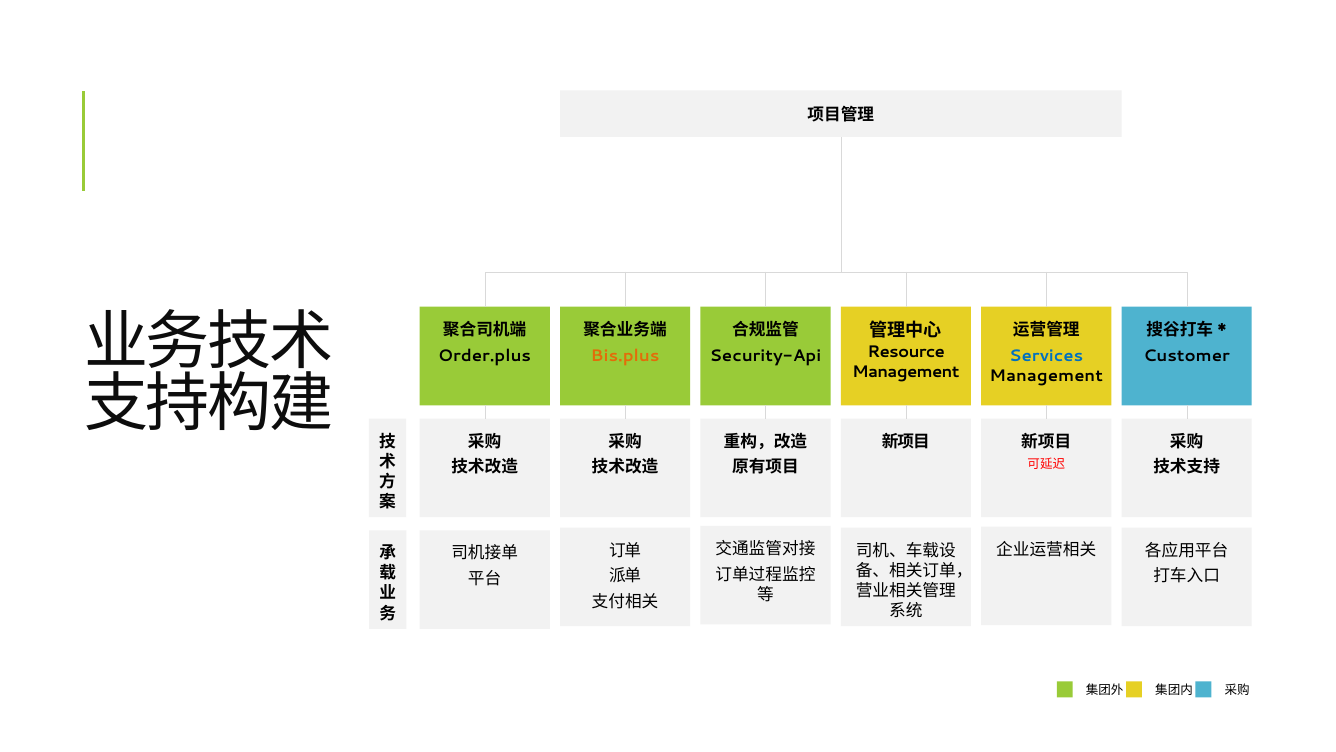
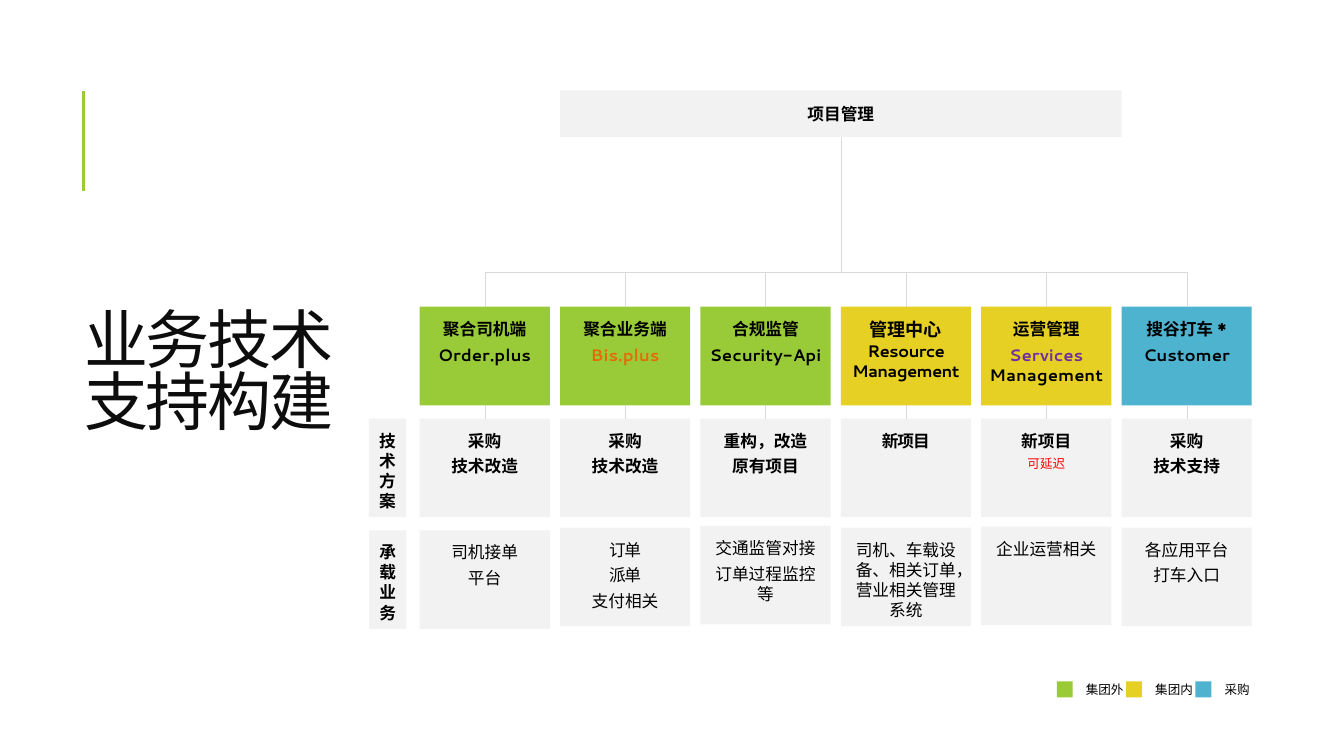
Services colour: blue -> purple (1046, 355)
